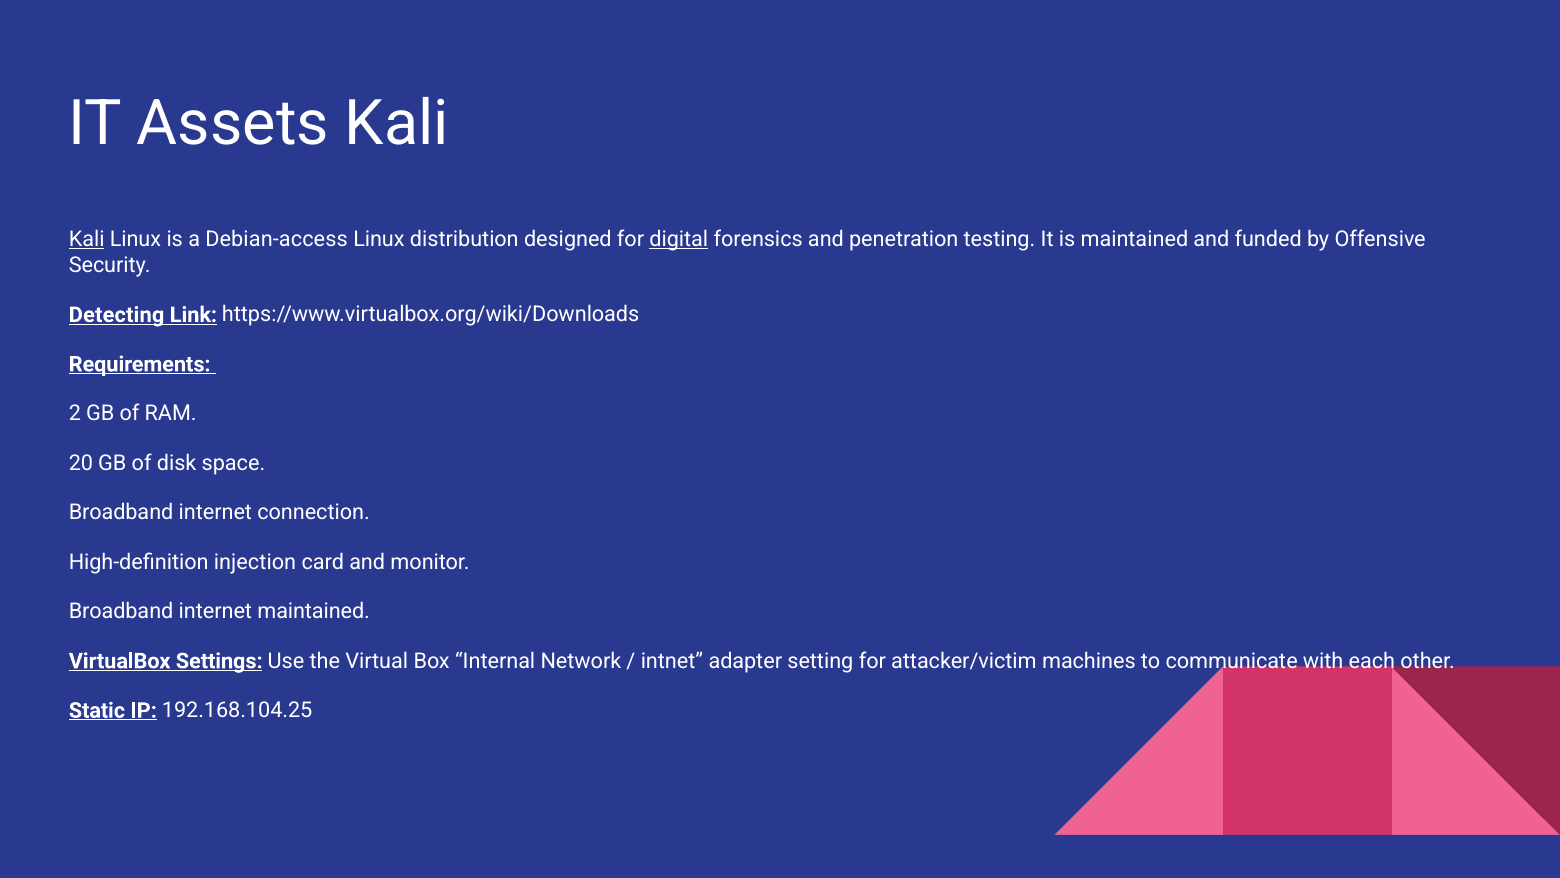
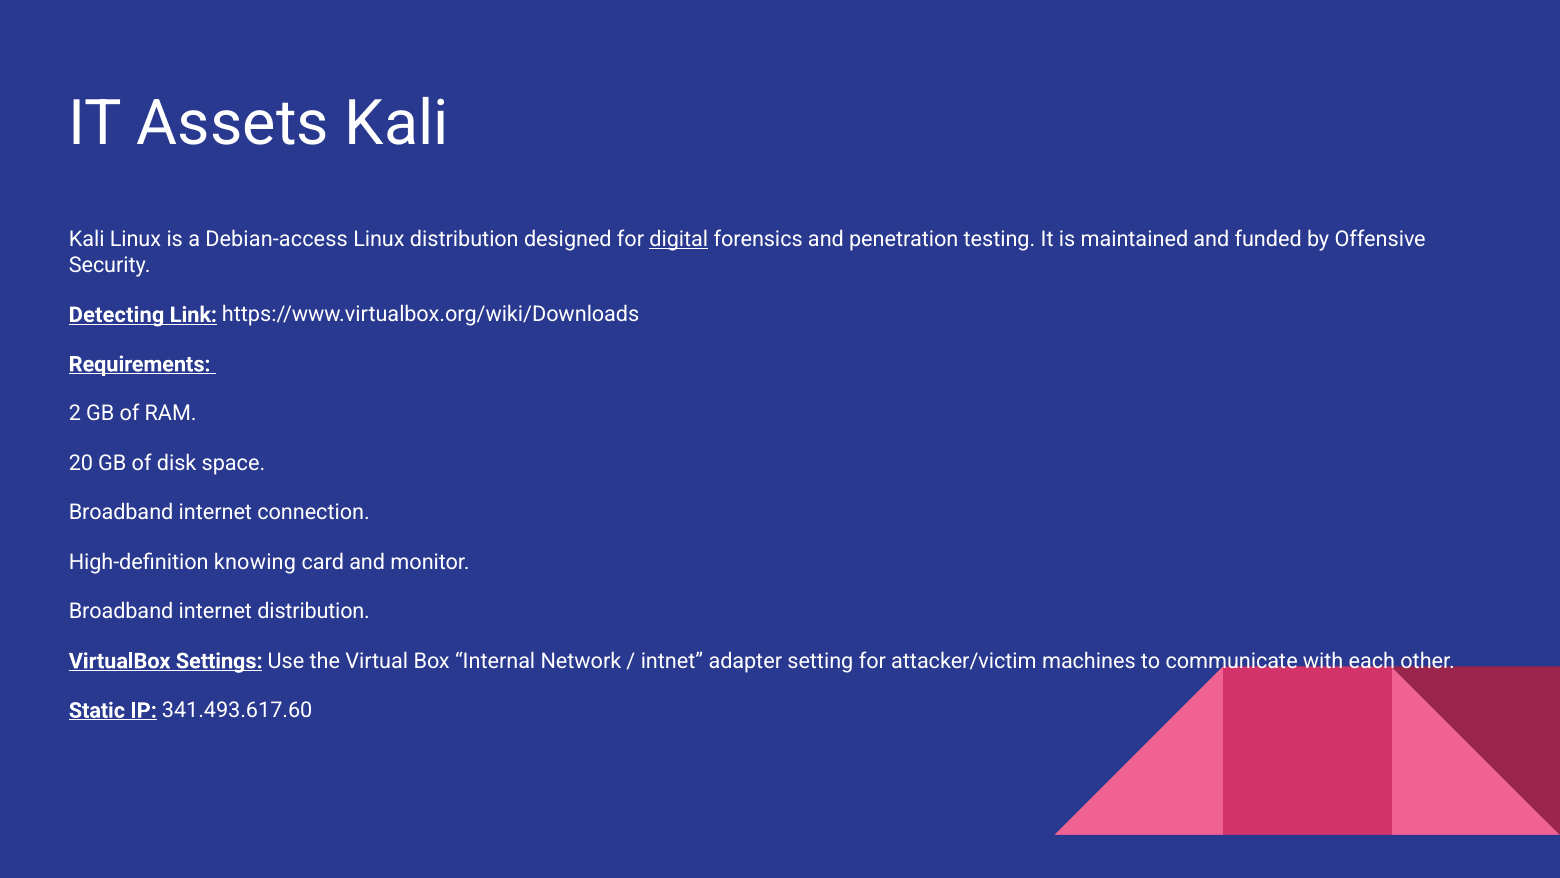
Kali underline: present -> none (87, 239)
injection: injection -> knowing (255, 562)
internet maintained: maintained -> distribution (314, 611)
192.168.104.25: 192.168.104.25 -> 341.493.617.60 (237, 710)
